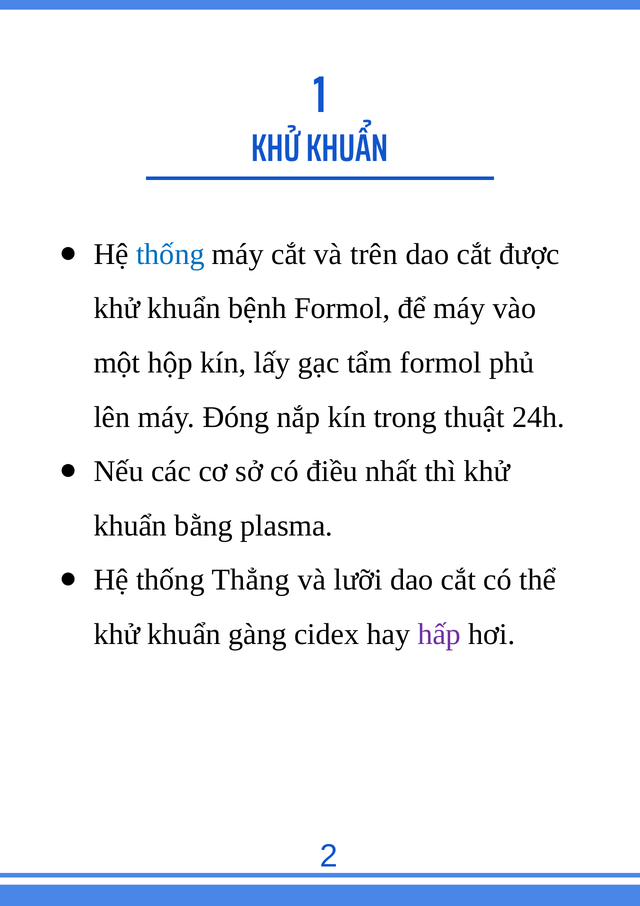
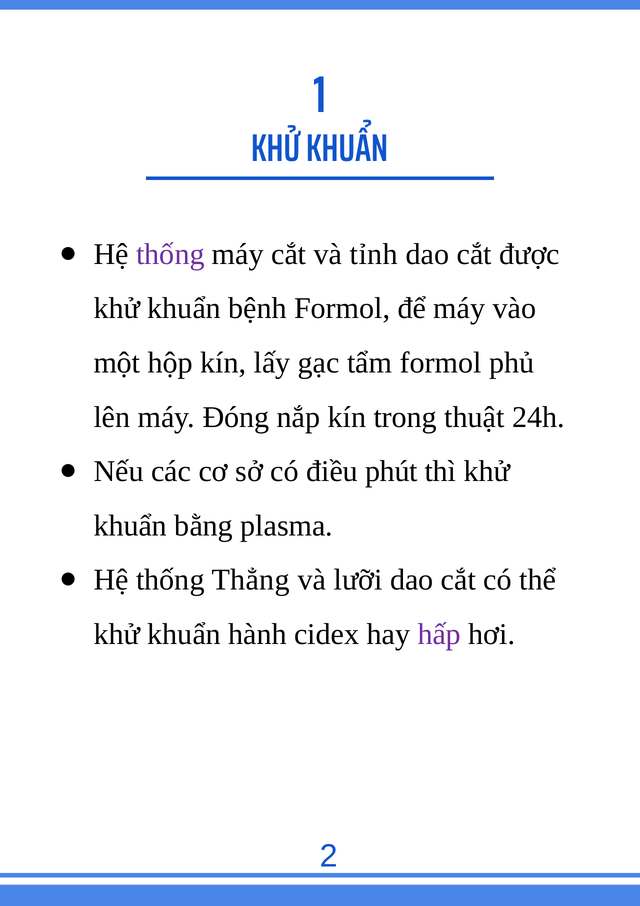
thống colour: blue -> purple (170, 254)
trên: trên -> tỉnh (374, 254)
nhất: nhất -> phút (391, 471)
gàng: gàng -> hành (258, 634)
